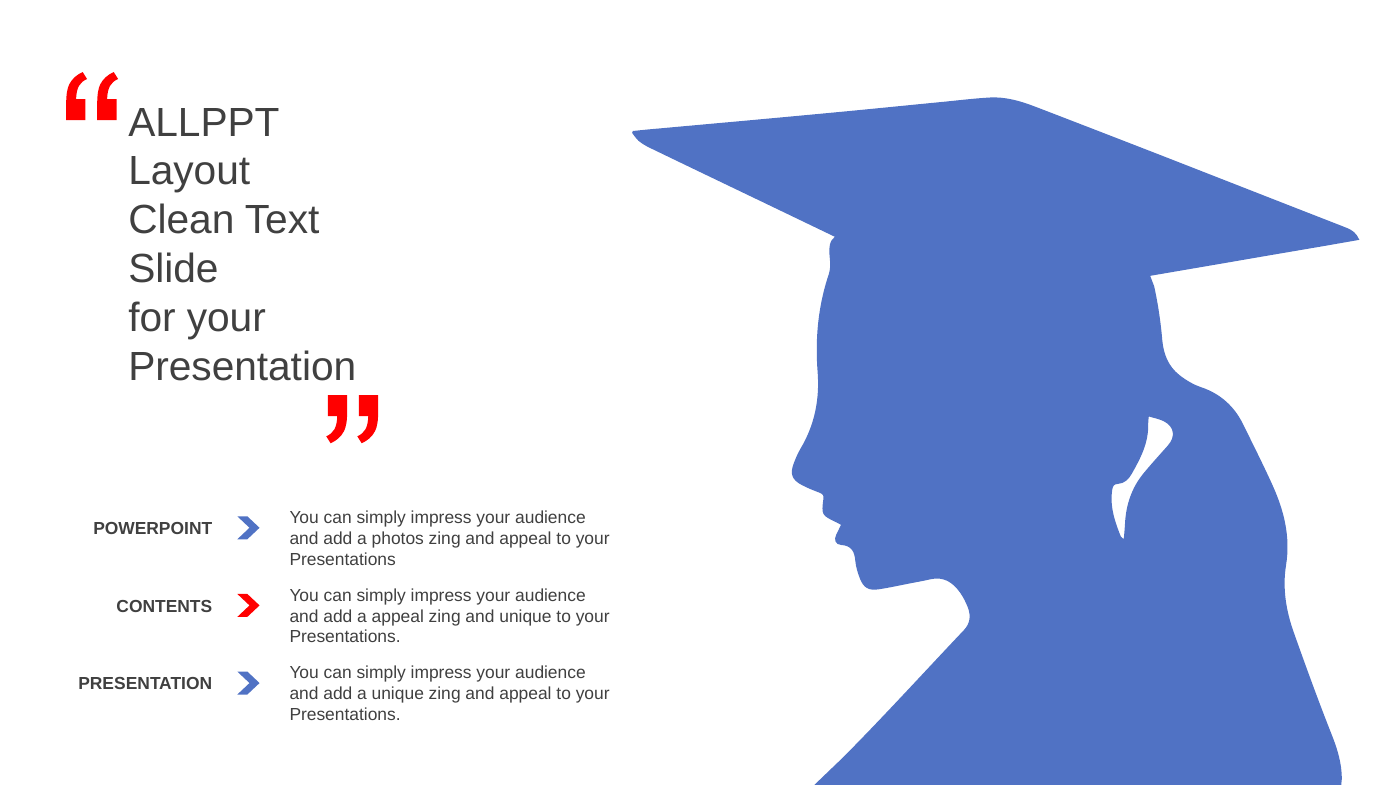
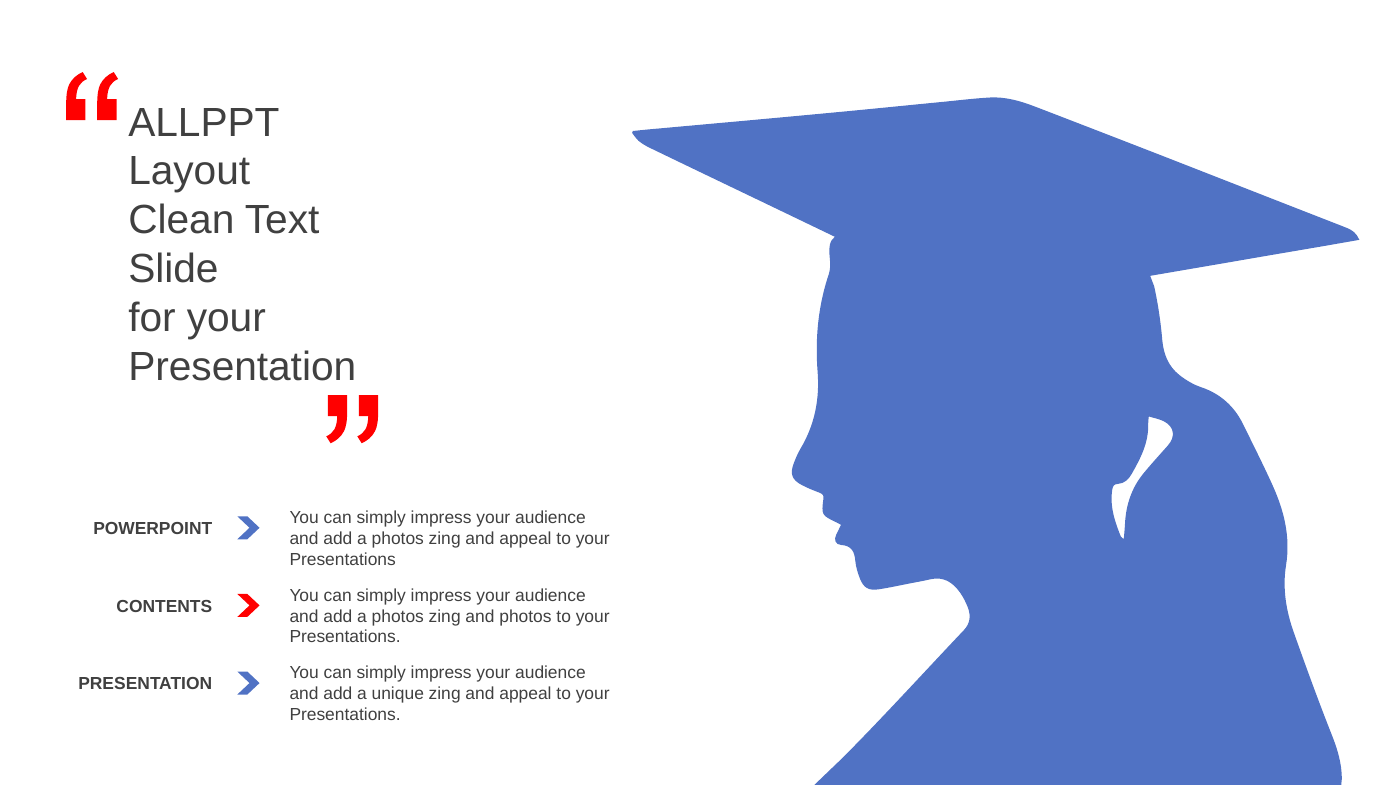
appeal: appeal -> photos (398, 616)
and unique: unique -> photos (525, 616)
